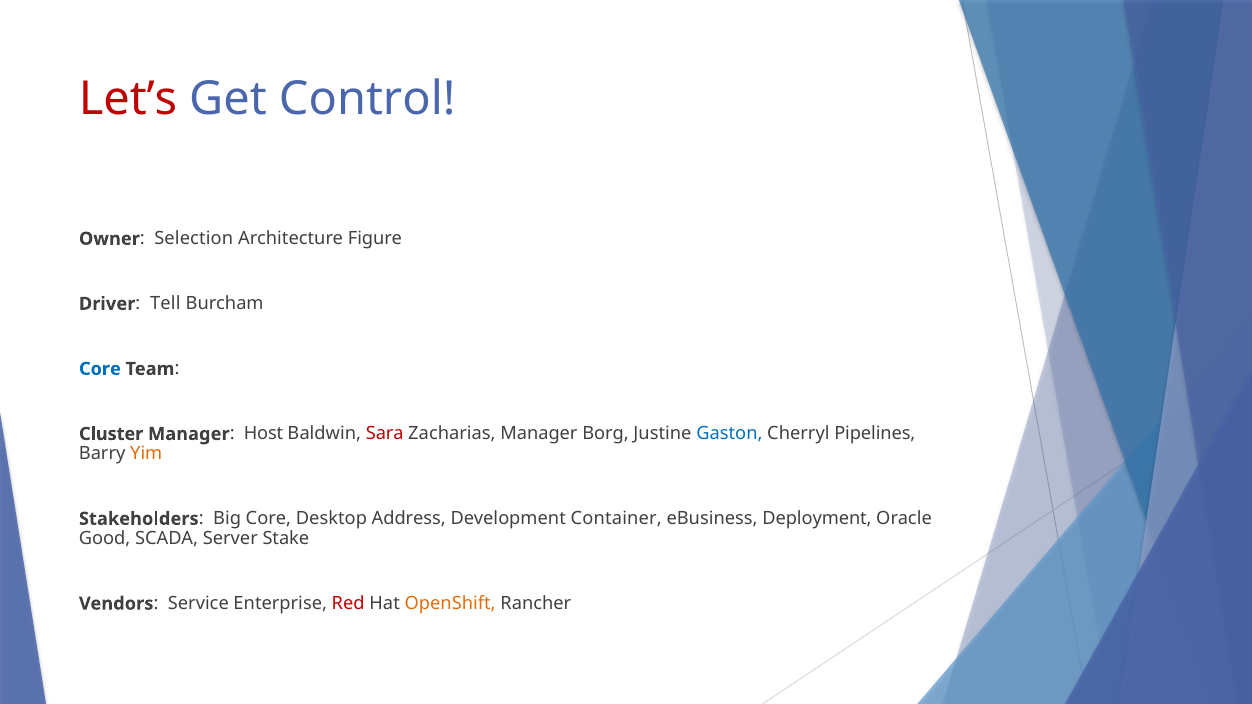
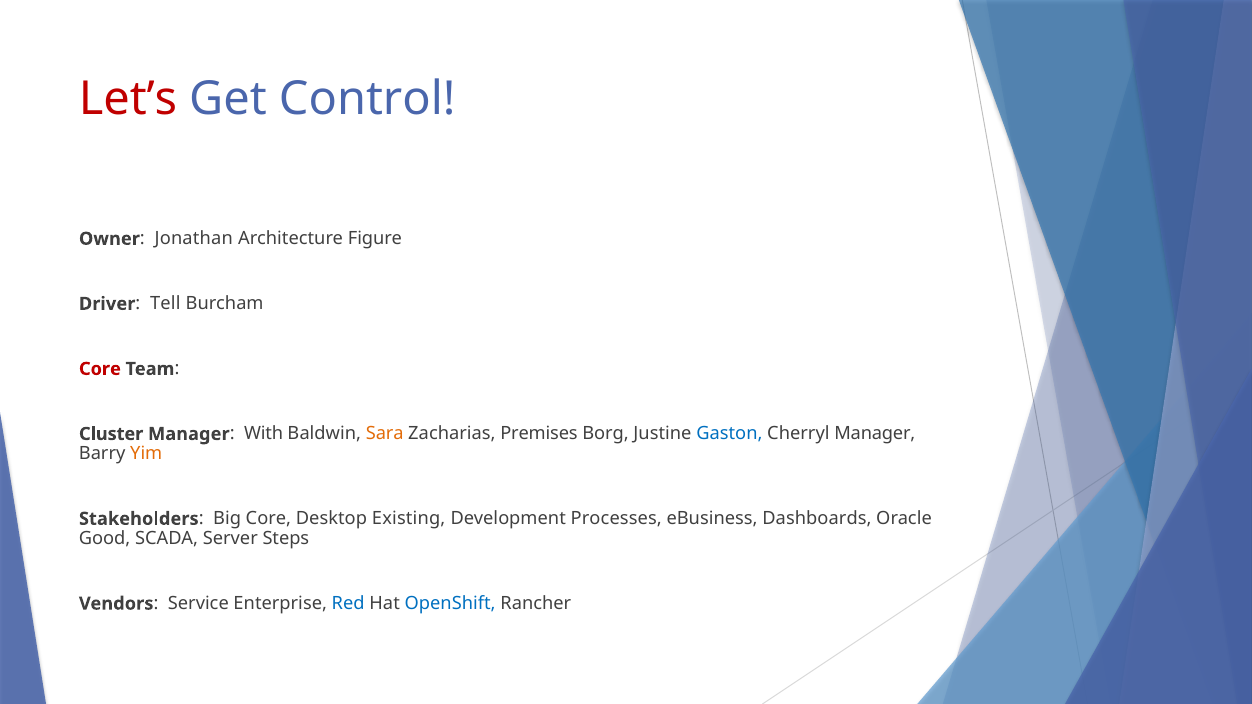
Selection: Selection -> Jonathan (194, 239)
Core colour: blue -> red (100, 369)
Host: Host -> With (264, 434)
Sara colour: red -> orange (385, 434)
Zacharias Manager: Manager -> Premises (539, 434)
Cherryl Pipelines: Pipelines -> Manager (875, 434)
Address: Address -> Existing (409, 519)
Container: Container -> Processes (616, 519)
Deployment: Deployment -> Dashboards (817, 519)
Stake: Stake -> Steps (286, 539)
Red colour: red -> blue (348, 604)
OpenShift colour: orange -> blue (450, 604)
